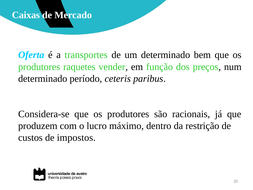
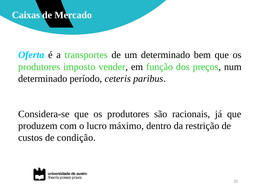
raquetes: raquetes -> imposto (79, 67)
impostos: impostos -> condição (76, 138)
